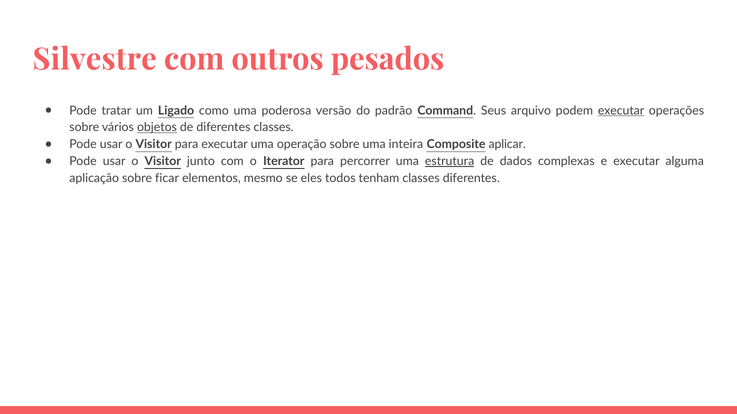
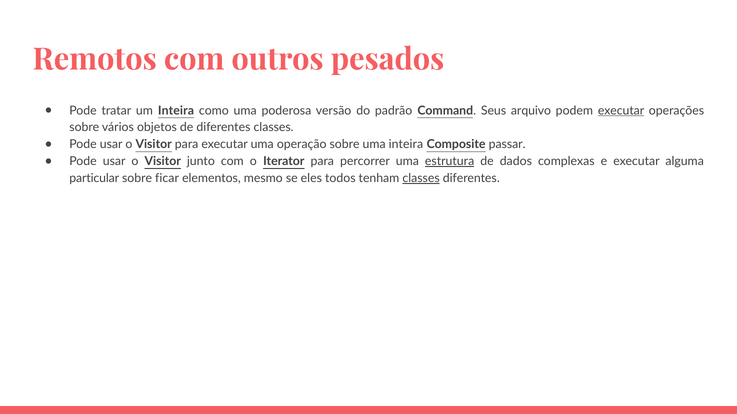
Silvestre: Silvestre -> Remotos (95, 59)
um Ligado: Ligado -> Inteira (176, 111)
objetos underline: present -> none (157, 128)
aplicar: aplicar -> passar (507, 145)
aplicação: aplicação -> particular (94, 178)
classes underline: none -> present (421, 178)
